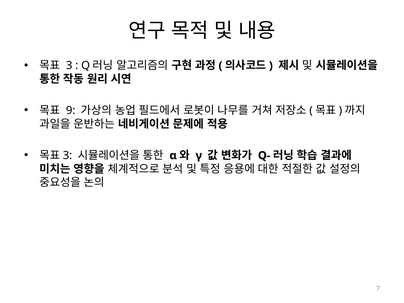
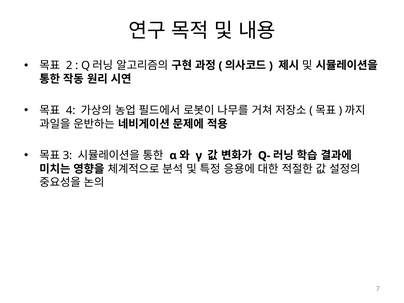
3: 3 -> 2 (69, 66)
9: 9 -> 4 (71, 111)
